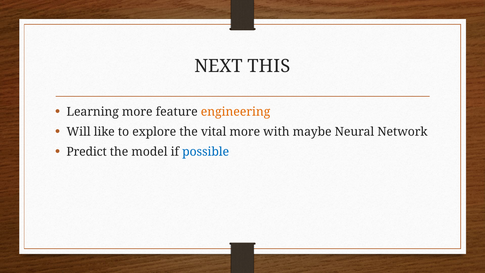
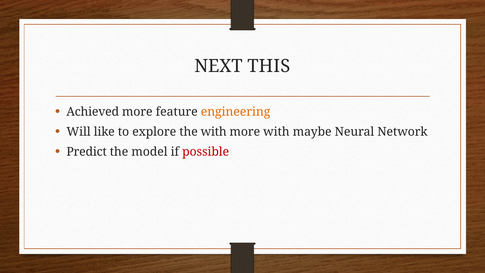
Learning: Learning -> Achieved (93, 112)
the vital: vital -> with (214, 132)
possible colour: blue -> red (206, 152)
